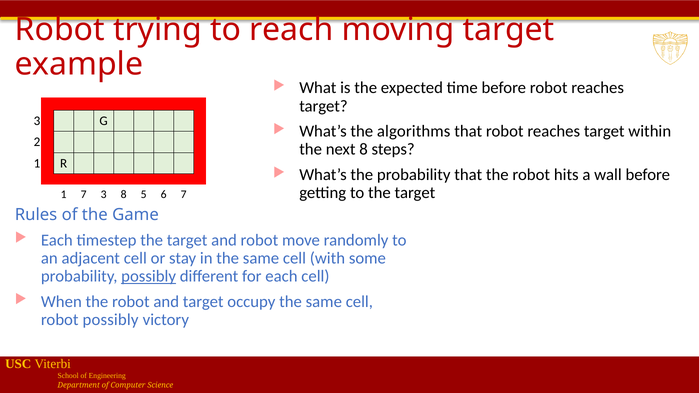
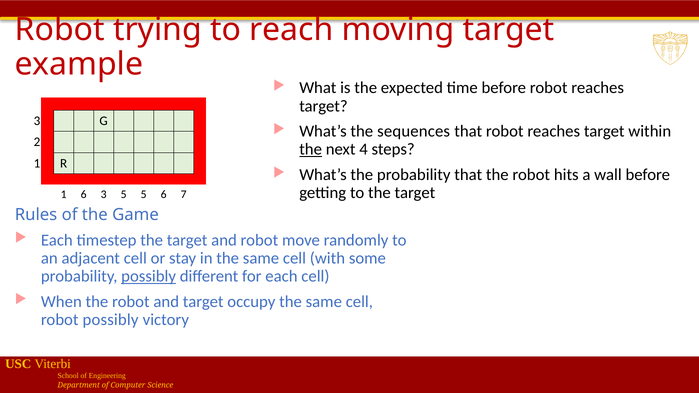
algorithms: algorithms -> sequences (414, 131)
the underline: none -> present (311, 149)
next 8: 8 -> 4 (364, 149)
1 7: 7 -> 6 (84, 194)
3 8: 8 -> 5 (124, 194)
